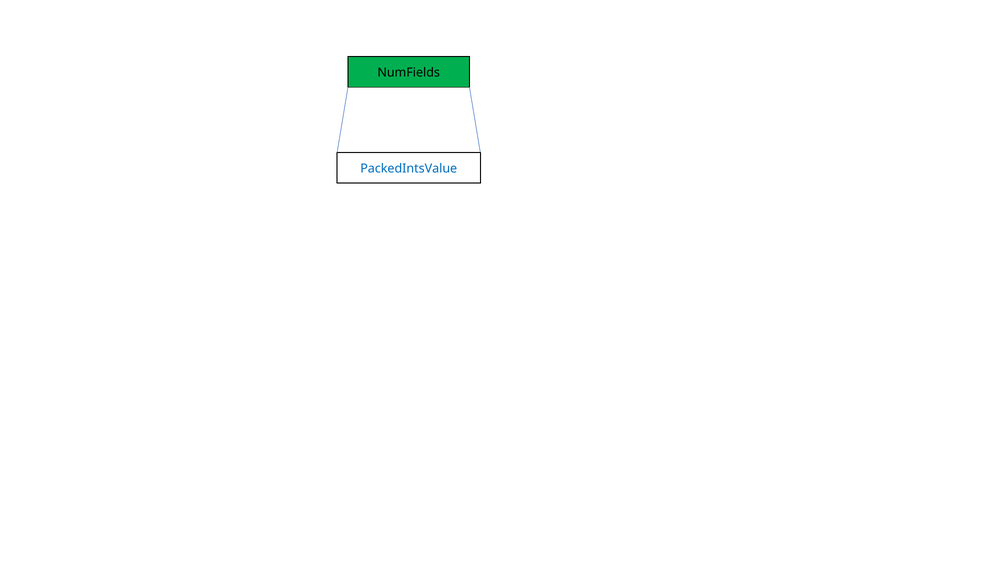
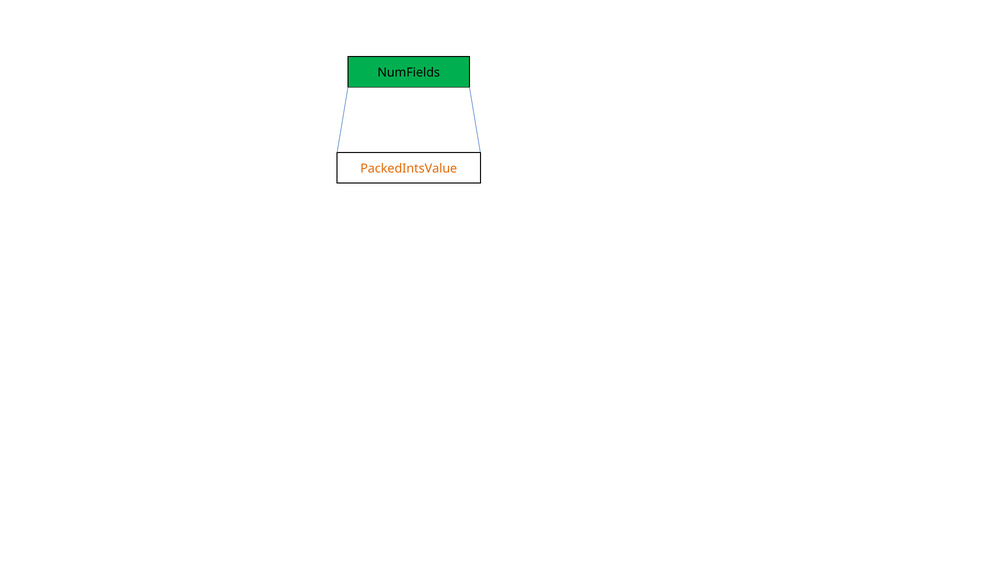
PackedIntsValue colour: blue -> orange (409, 168)
